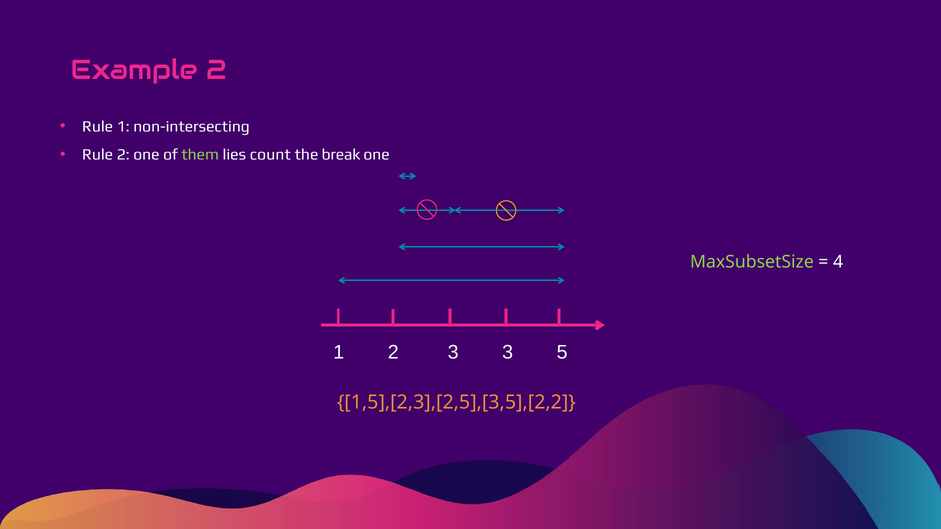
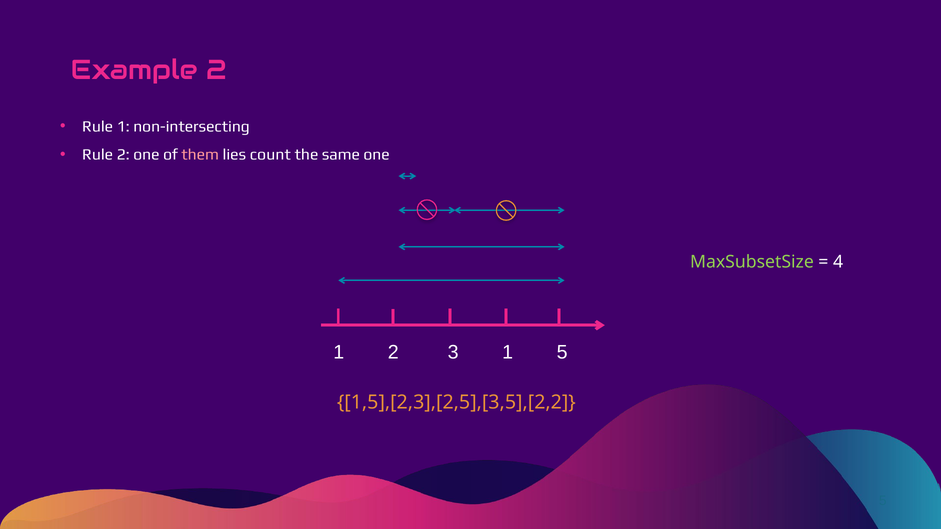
them colour: light green -> pink (200, 155)
break: break -> same (341, 155)
3 3: 3 -> 1 (508, 352)
